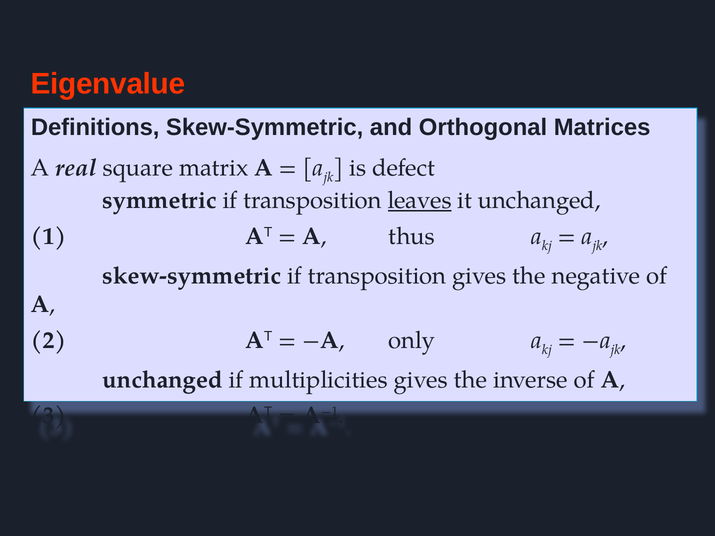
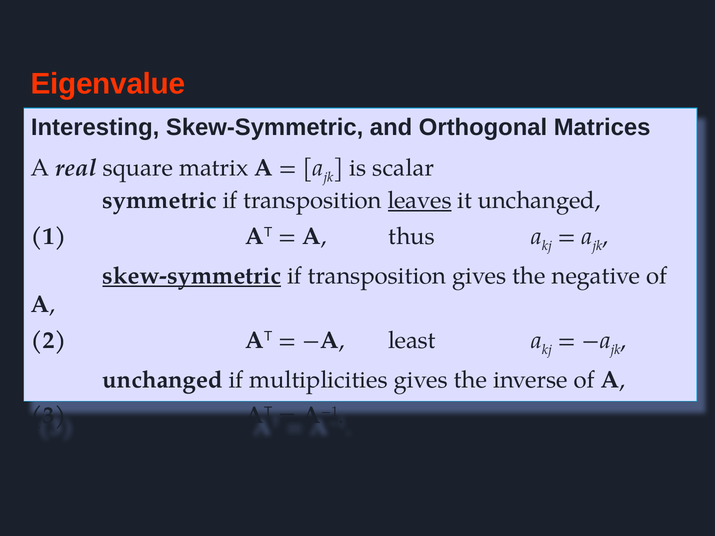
Definitions: Definitions -> Interesting (95, 128)
defect: defect -> scalar (403, 168)
skew-symmetric underline: none -> present (192, 276)
only: only -> least (412, 340)
